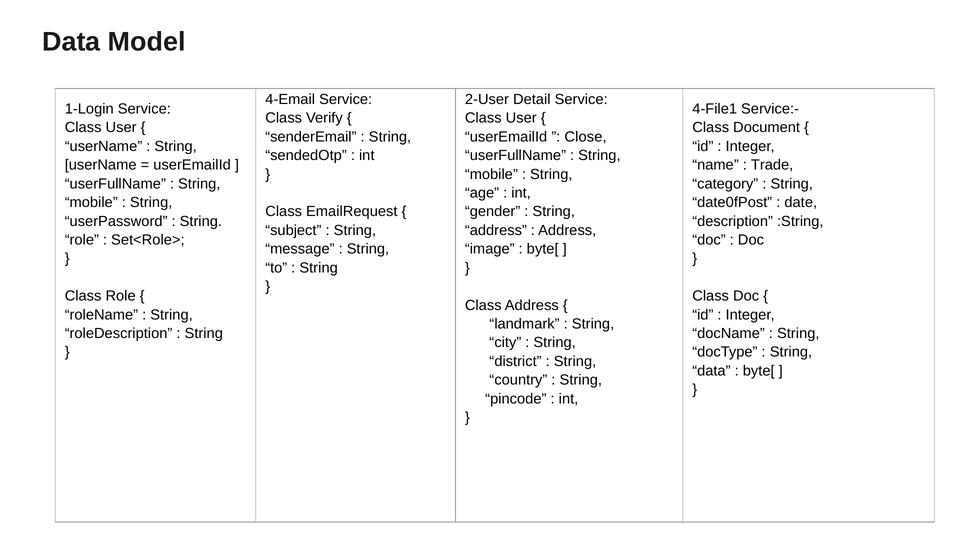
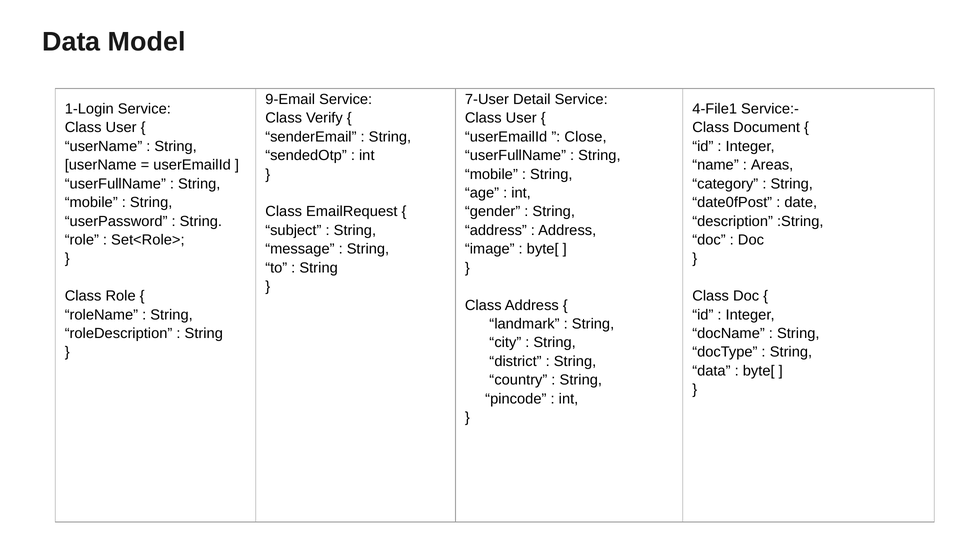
4-Email: 4-Email -> 9-Email (290, 99)
2-User: 2-User -> 7-User (487, 99)
Trade: Trade -> Areas (772, 165)
